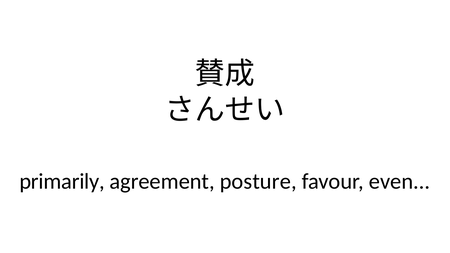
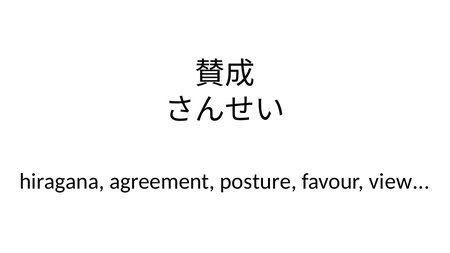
primarily: primarily -> hiragana (62, 182)
even: even -> view (399, 182)
